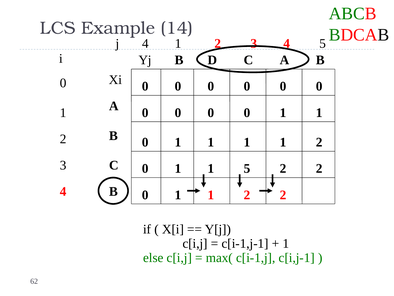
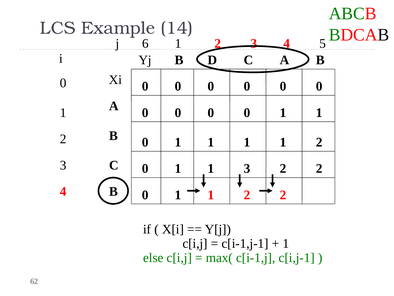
j 4: 4 -> 6 (145, 44)
1 5: 5 -> 3 (247, 168)
